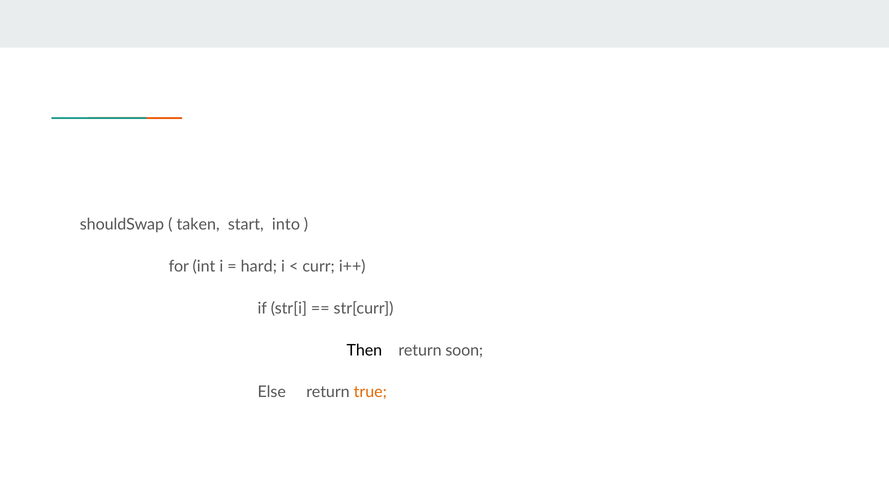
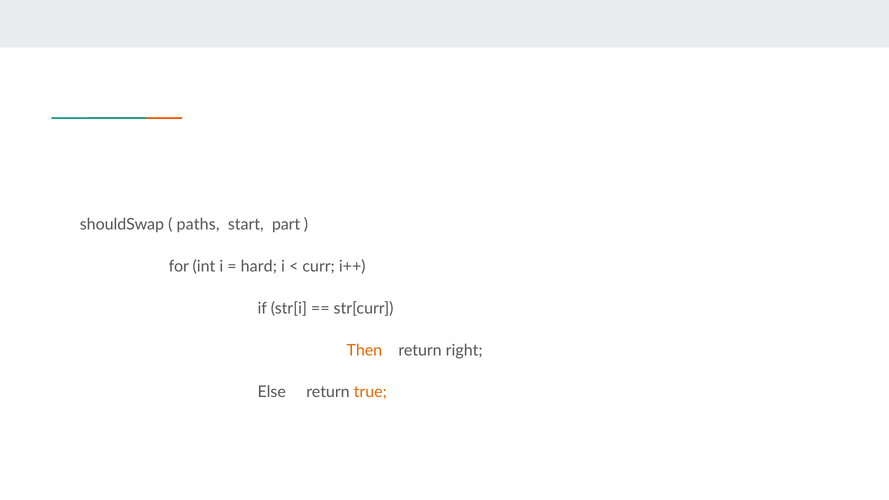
taken: taken -> paths (198, 225)
into: into -> part (286, 225)
Then colour: black -> orange (364, 350)
soon: soon -> right (464, 350)
